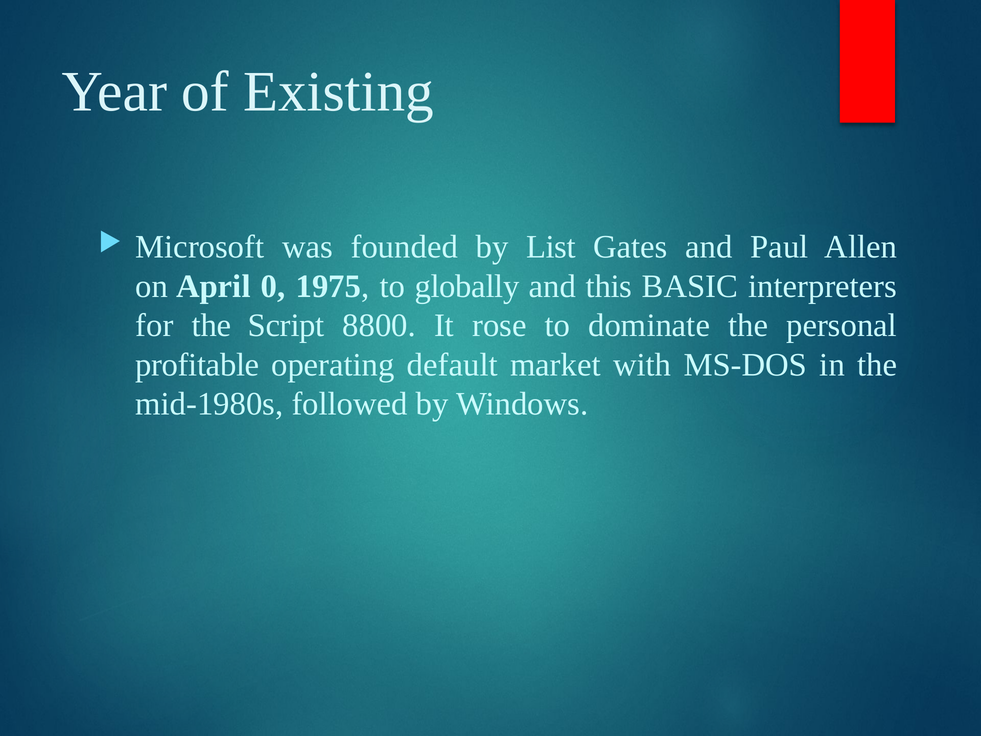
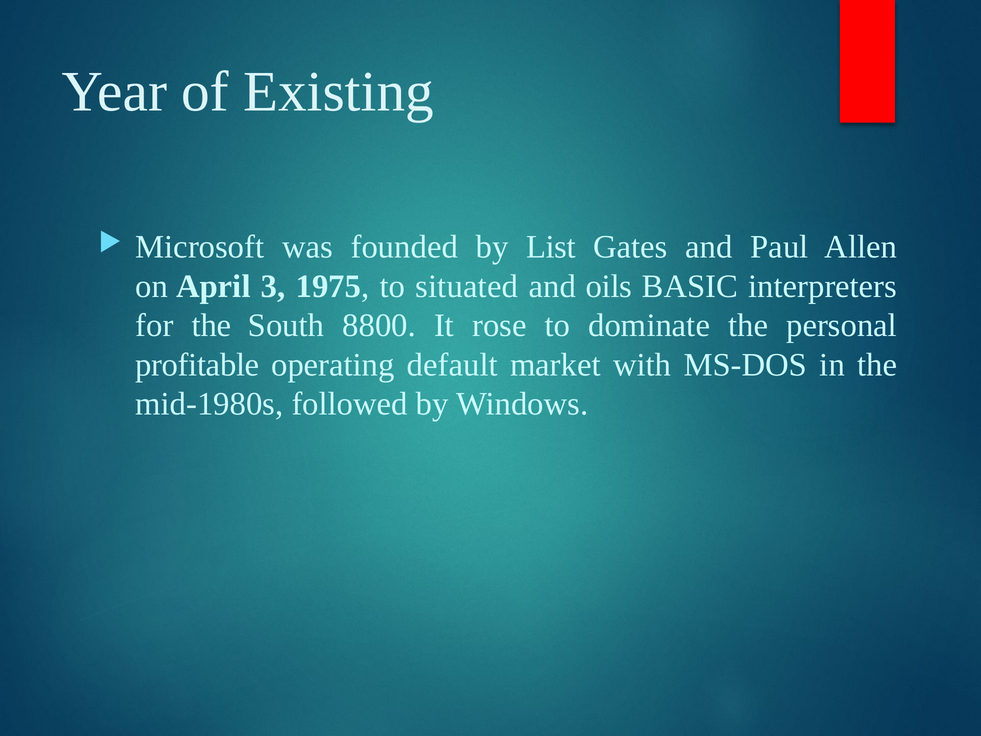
0: 0 -> 3 (273, 286)
globally: globally -> situated (467, 286)
this: this -> oils (609, 286)
Script: Script -> South (286, 326)
